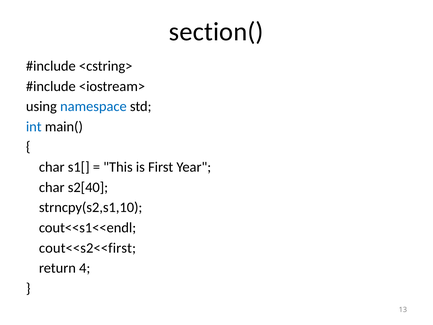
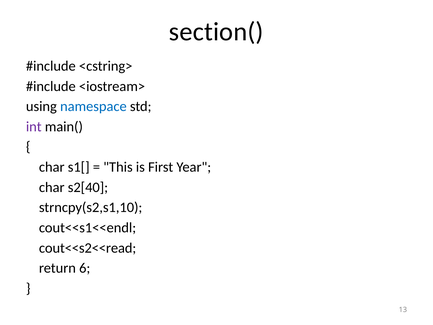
int colour: blue -> purple (34, 127)
cout<<s2<<first: cout<<s2<<first -> cout<<s2<<read (88, 248)
4: 4 -> 6 (85, 268)
